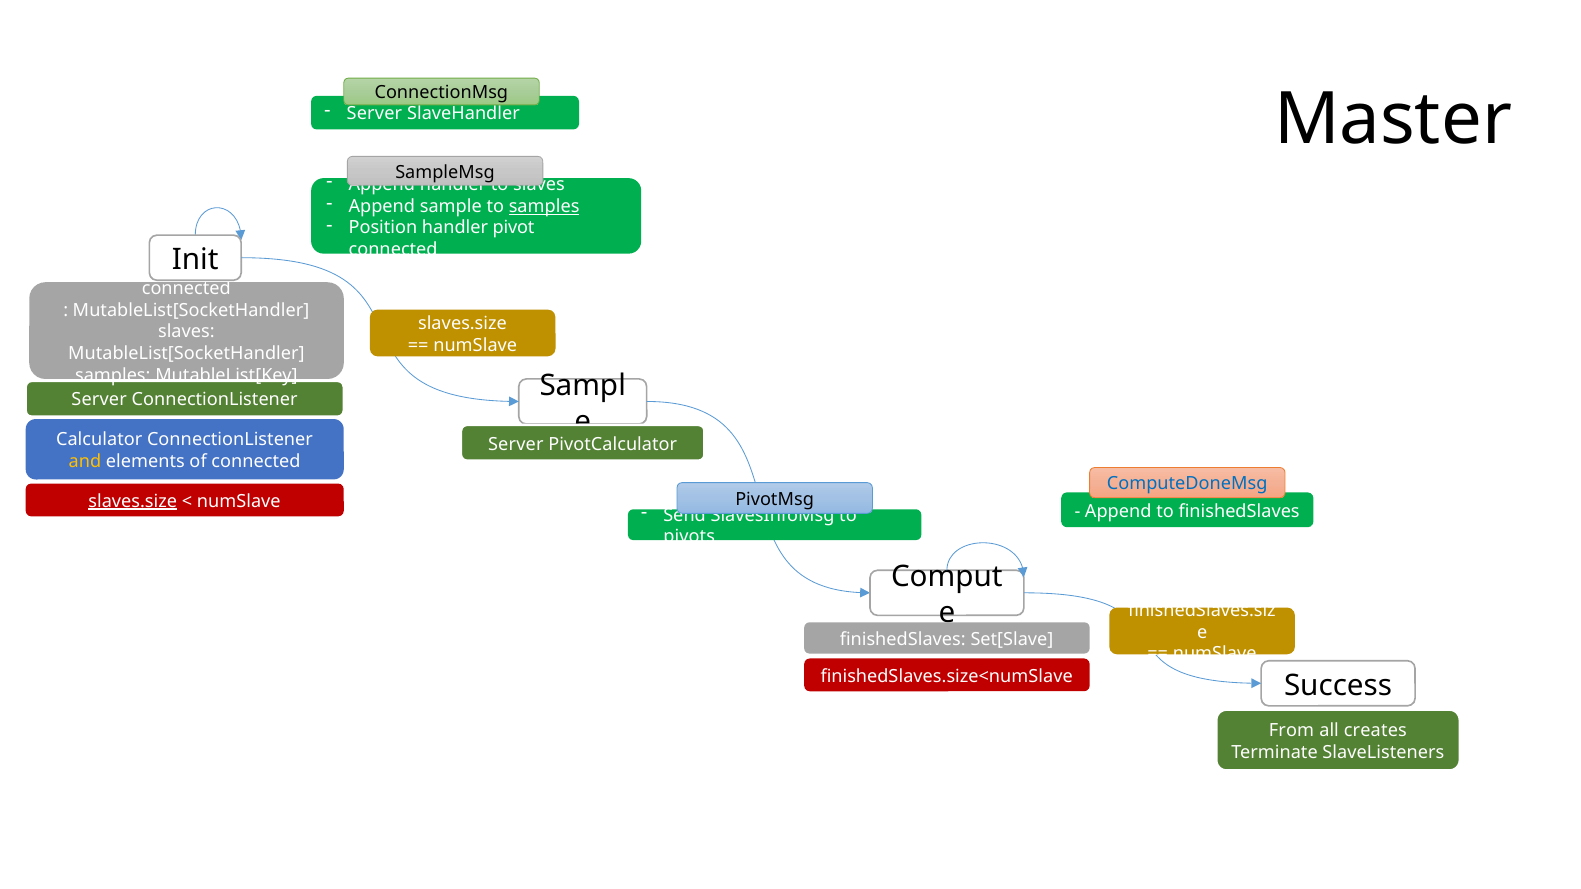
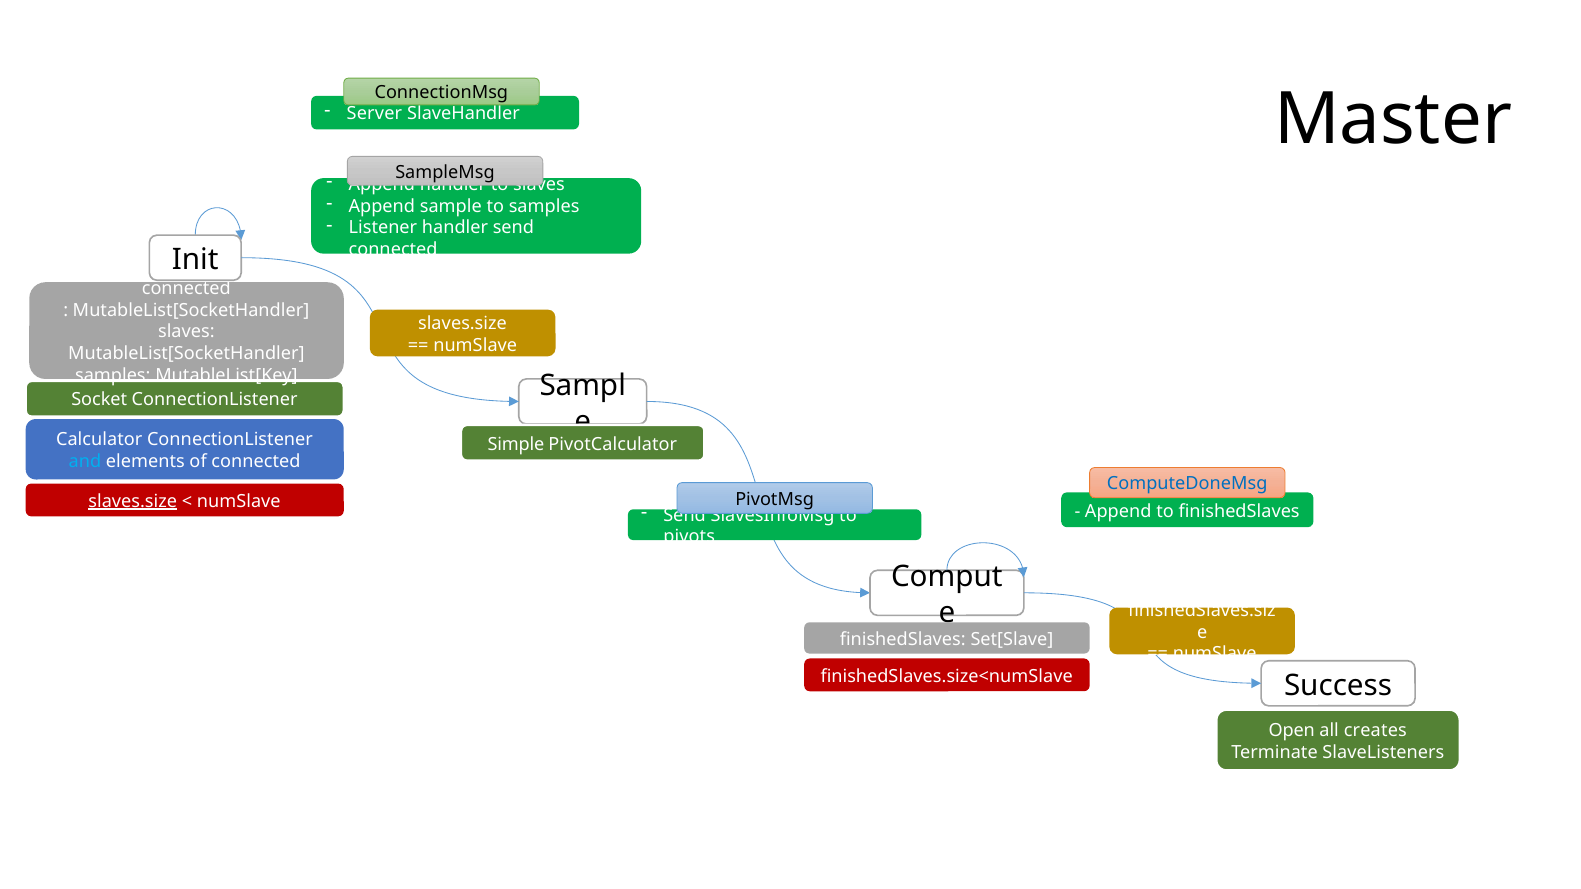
samples underline: present -> none (544, 206)
Position: Position -> Listener (383, 228)
handler pivot: pivot -> send (513, 228)
Server: Server -> Socket (99, 400)
Server: Server -> Simple (516, 444)
and colour: yellow -> light blue (85, 462)
From: From -> Open (1292, 731)
